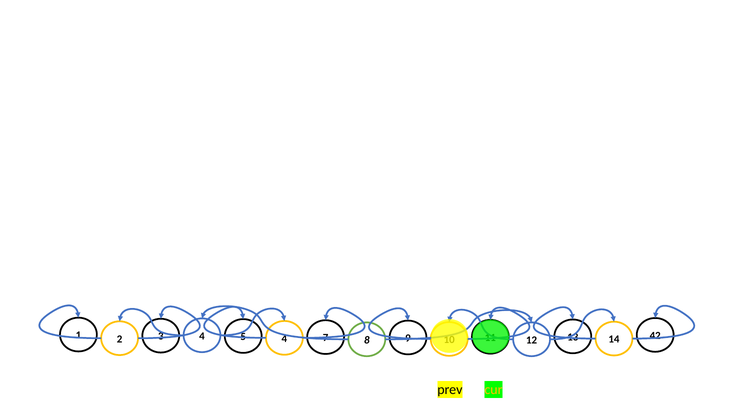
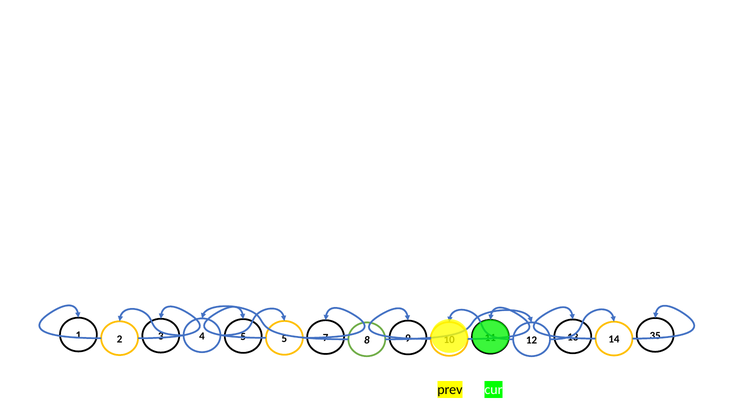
42: 42 -> 35 (655, 336)
2 4: 4 -> 5 (284, 339)
cur colour: yellow -> white (493, 390)
